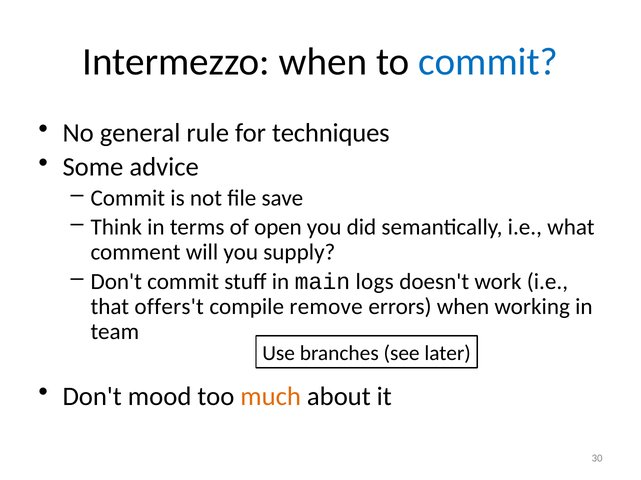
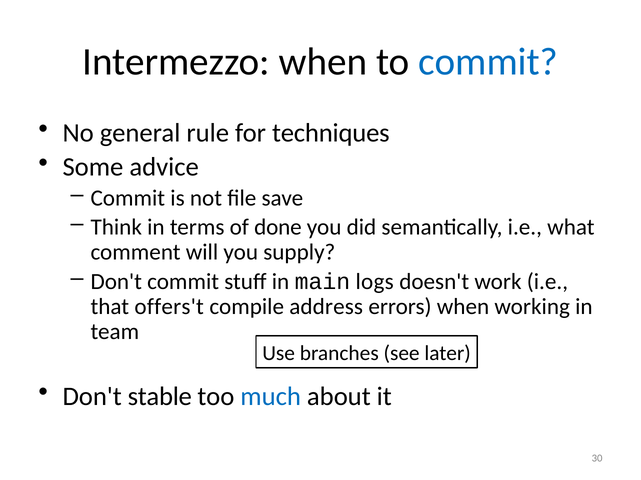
open: open -> done (278, 228)
remove: remove -> address (326, 307)
mood: mood -> stable (160, 397)
much colour: orange -> blue (271, 397)
